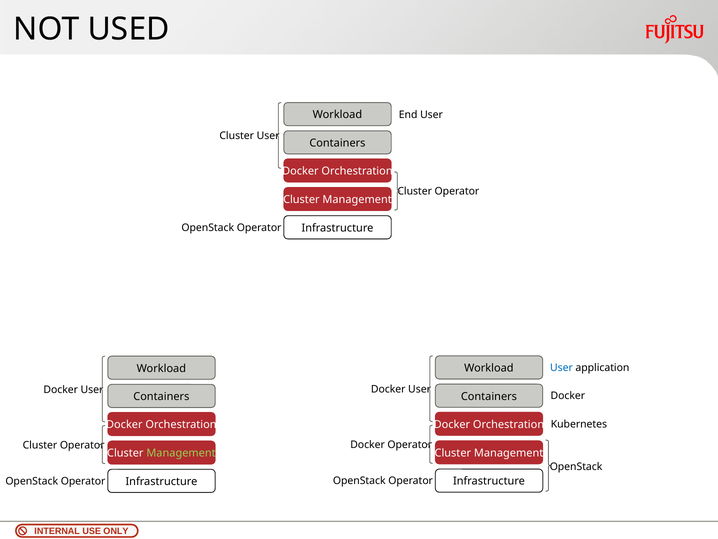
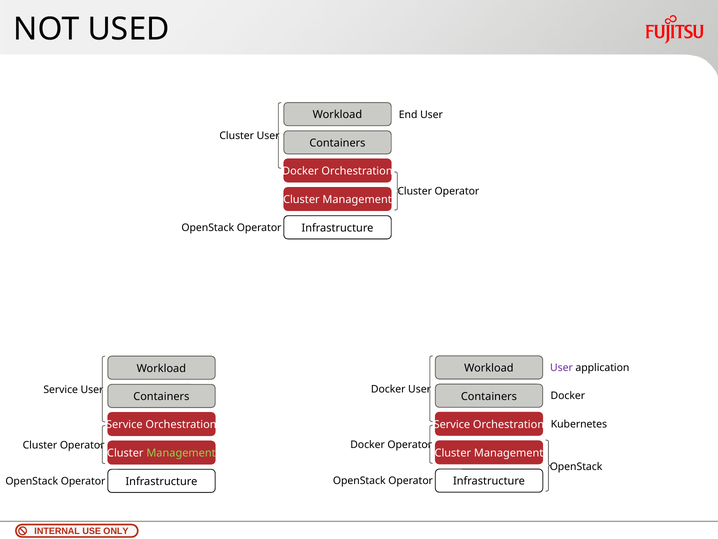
User colour: blue -> purple (561, 367)
Docker: Docker -> Service (61, 389)
Docker: Docker -> Service (452, 424)
Docker: Docker -> Service (124, 424)
